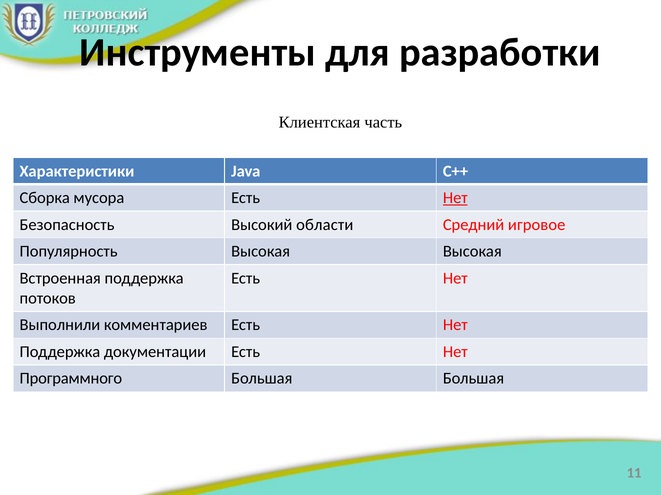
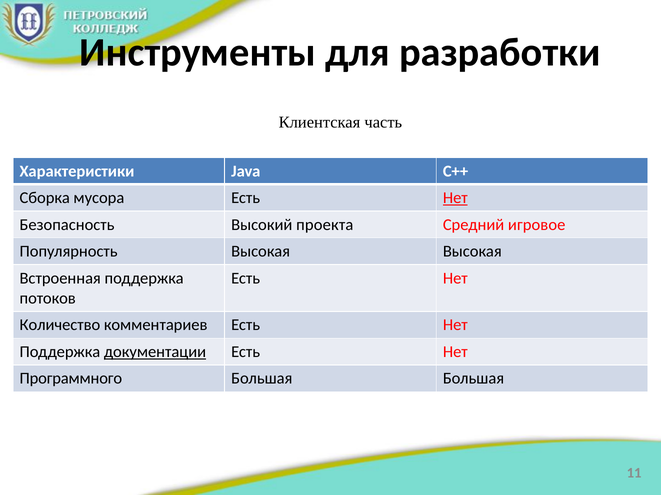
области: области -> проекта (325, 225)
Выполнили: Выполнили -> Количество (60, 326)
документации underline: none -> present (155, 352)
